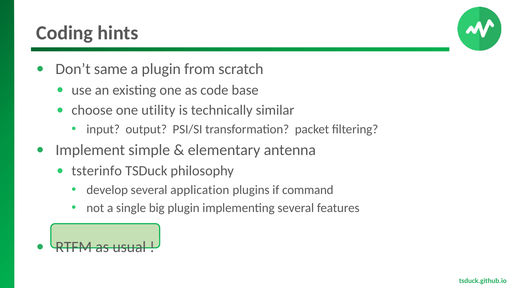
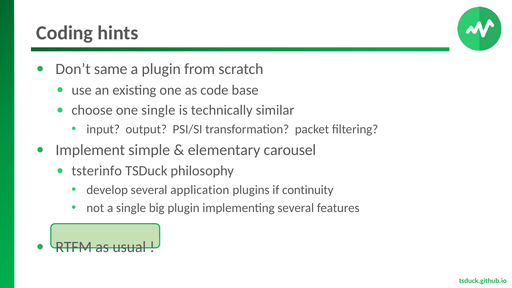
one utility: utility -> single (158, 110)
antenna: antenna -> carousel (290, 150)
command: command -> continuity (308, 190)
